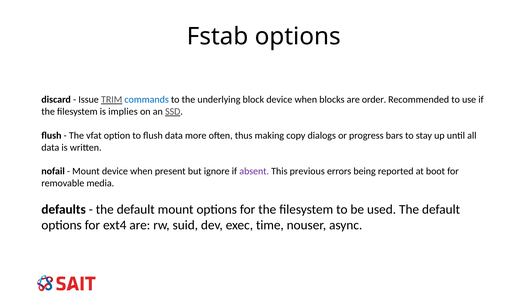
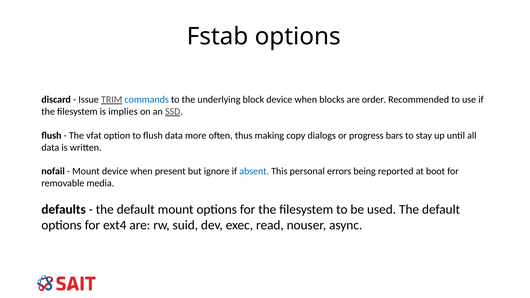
absent colour: purple -> blue (254, 171)
previous: previous -> personal (307, 171)
time: time -> read (270, 225)
